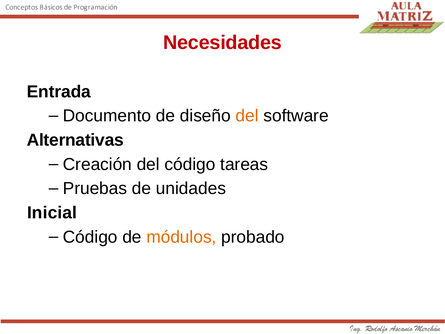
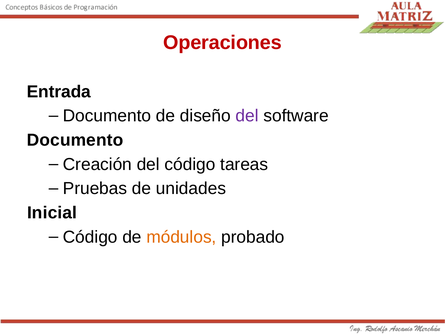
Necesidades: Necesidades -> Operaciones (222, 43)
del colour: orange -> purple (247, 116)
Alternativas: Alternativas -> Documento (75, 140)
